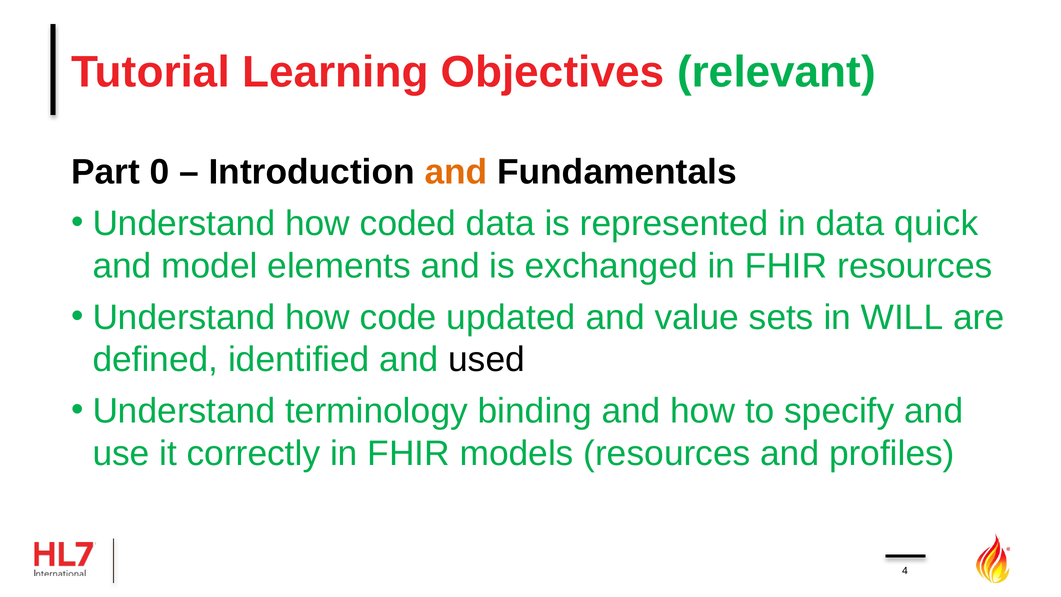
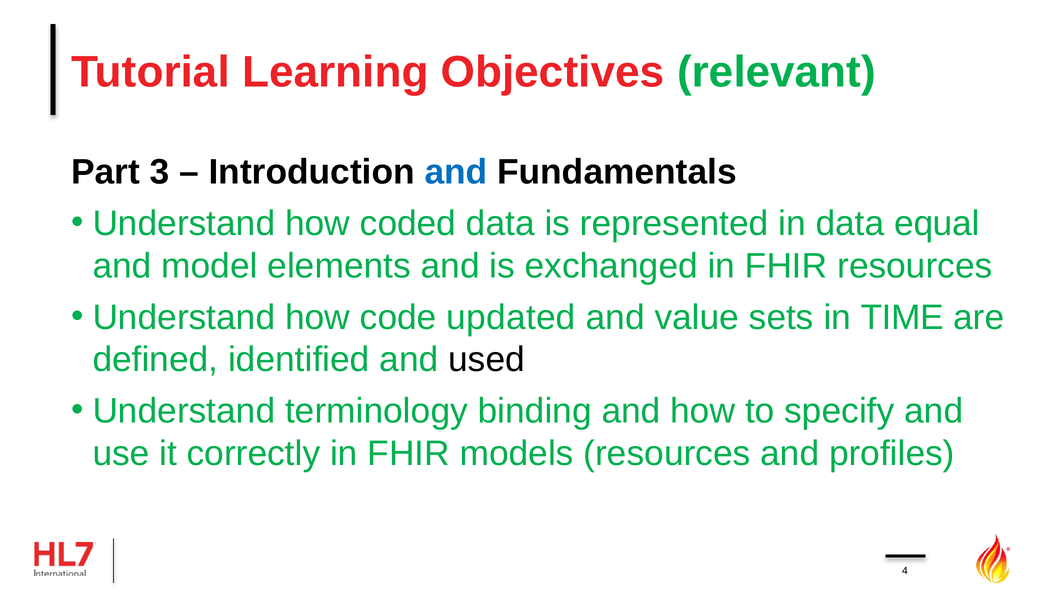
0: 0 -> 3 (160, 172)
and colour: orange -> blue (456, 172)
quick: quick -> equal (937, 224)
WILL: WILL -> TIME (902, 317)
